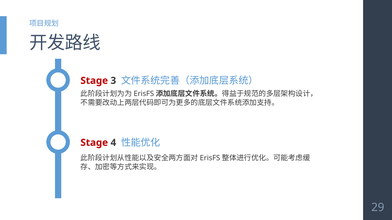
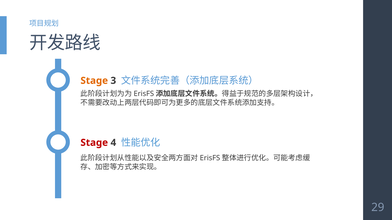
Stage colour: red -> orange (94, 81)
